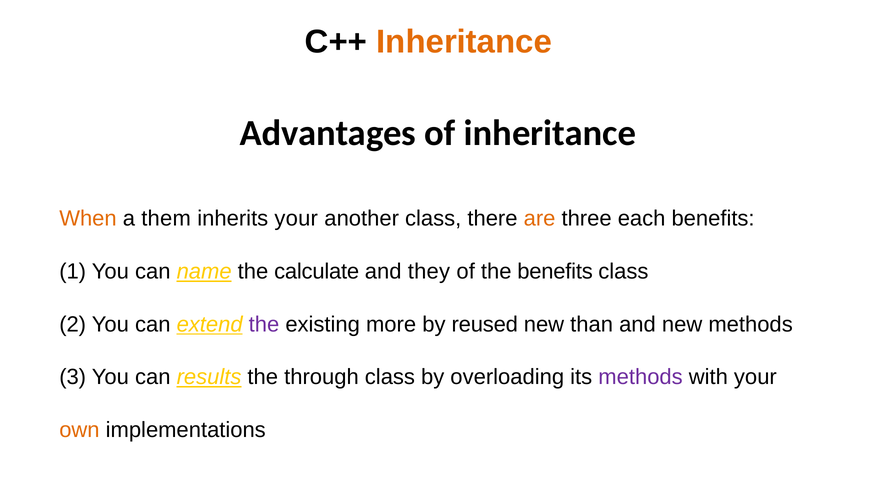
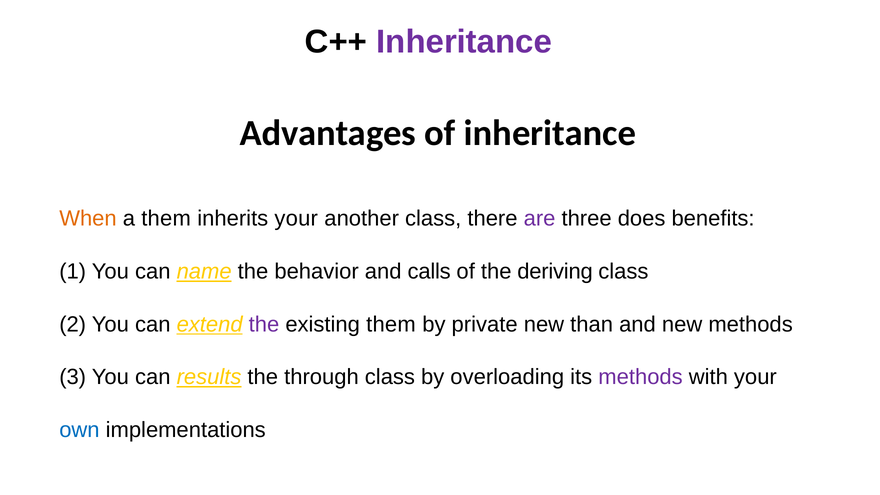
Inheritance colour: orange -> purple (464, 42)
are colour: orange -> purple (540, 219)
each: each -> does (642, 219)
calculate: calculate -> behavior (317, 272)
they: they -> calls (429, 272)
the benefits: benefits -> deriving (555, 272)
existing more: more -> them (391, 324)
reused: reused -> private (485, 324)
own colour: orange -> blue (79, 430)
